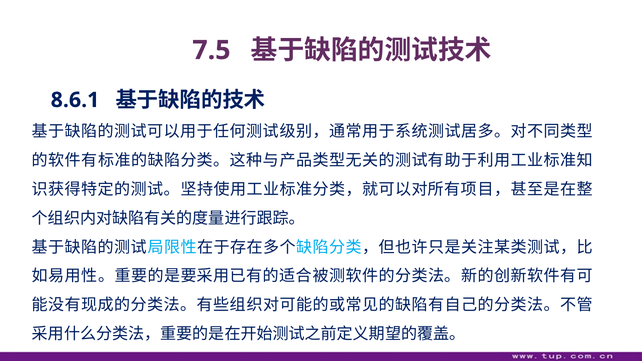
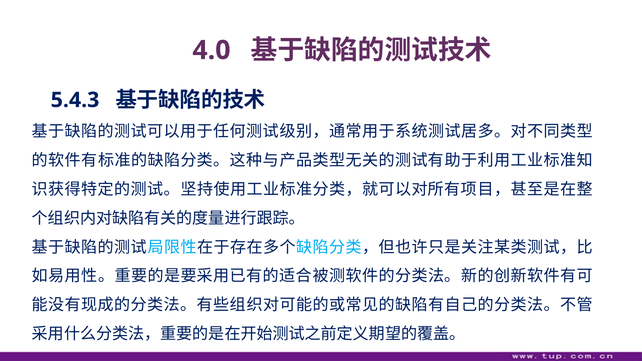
7.5: 7.5 -> 4.0 (211, 50)
8.6.1: 8.6.1 -> 5.4.3 (75, 100)
